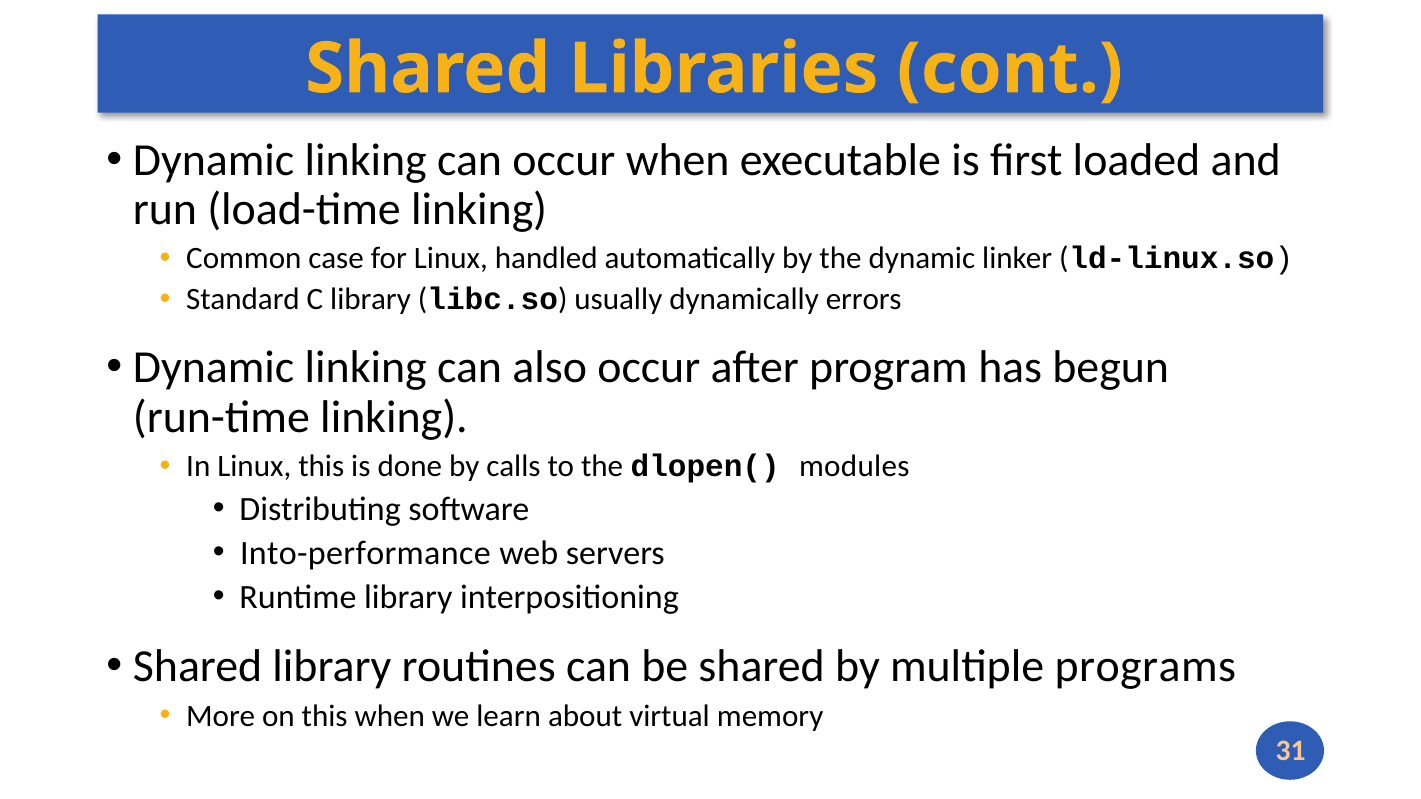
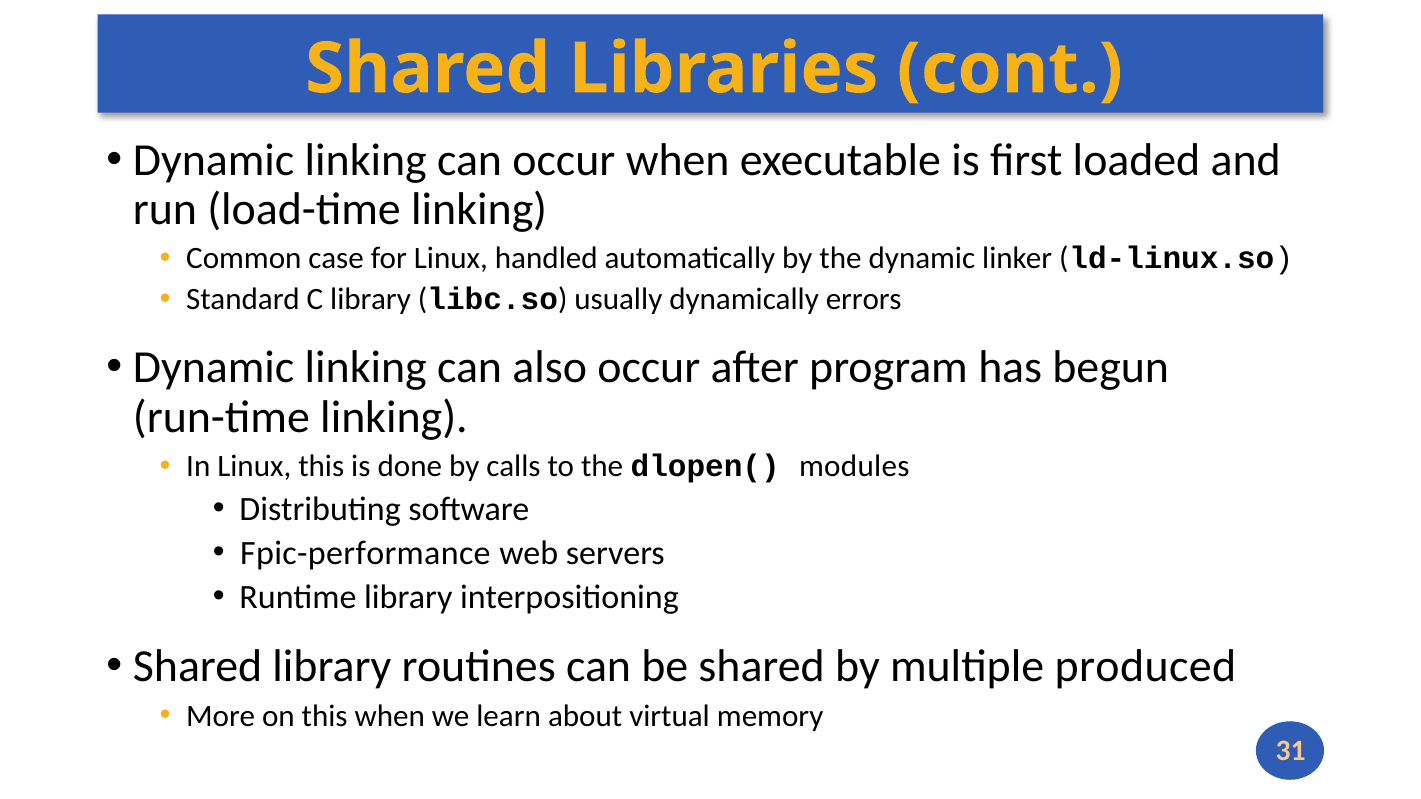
Into-performance: Into-performance -> Fpic-performance (365, 553)
programs: programs -> produced (1145, 667)
